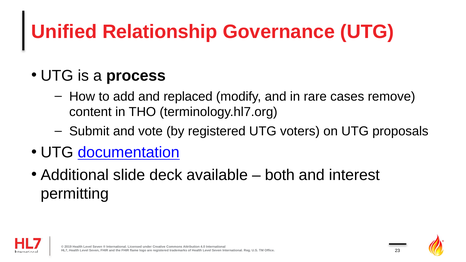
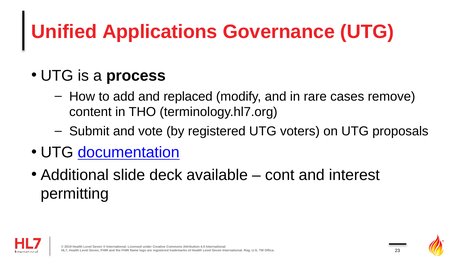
Relationship: Relationship -> Applications (160, 32)
both: both -> cont (280, 175)
